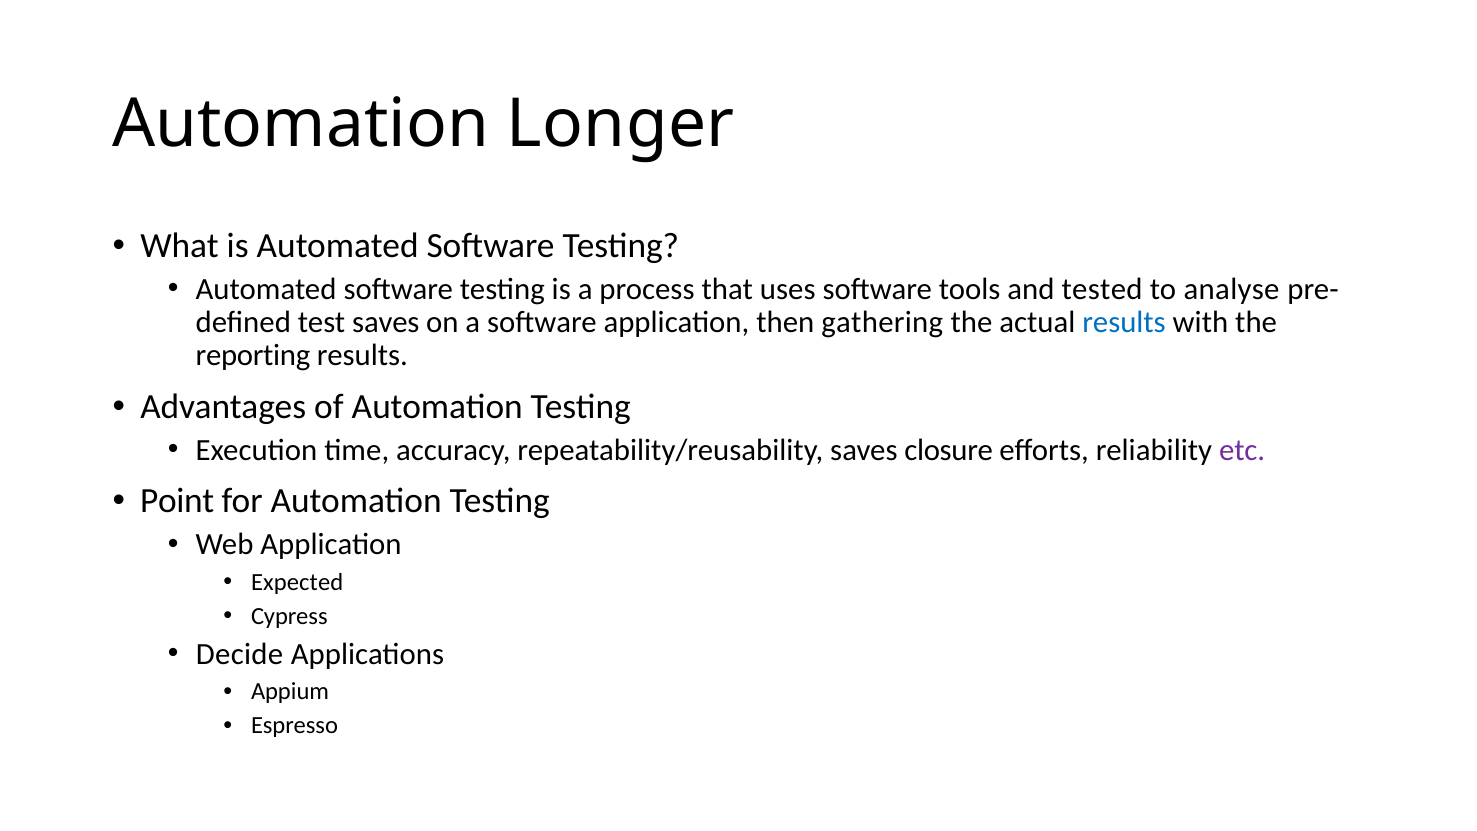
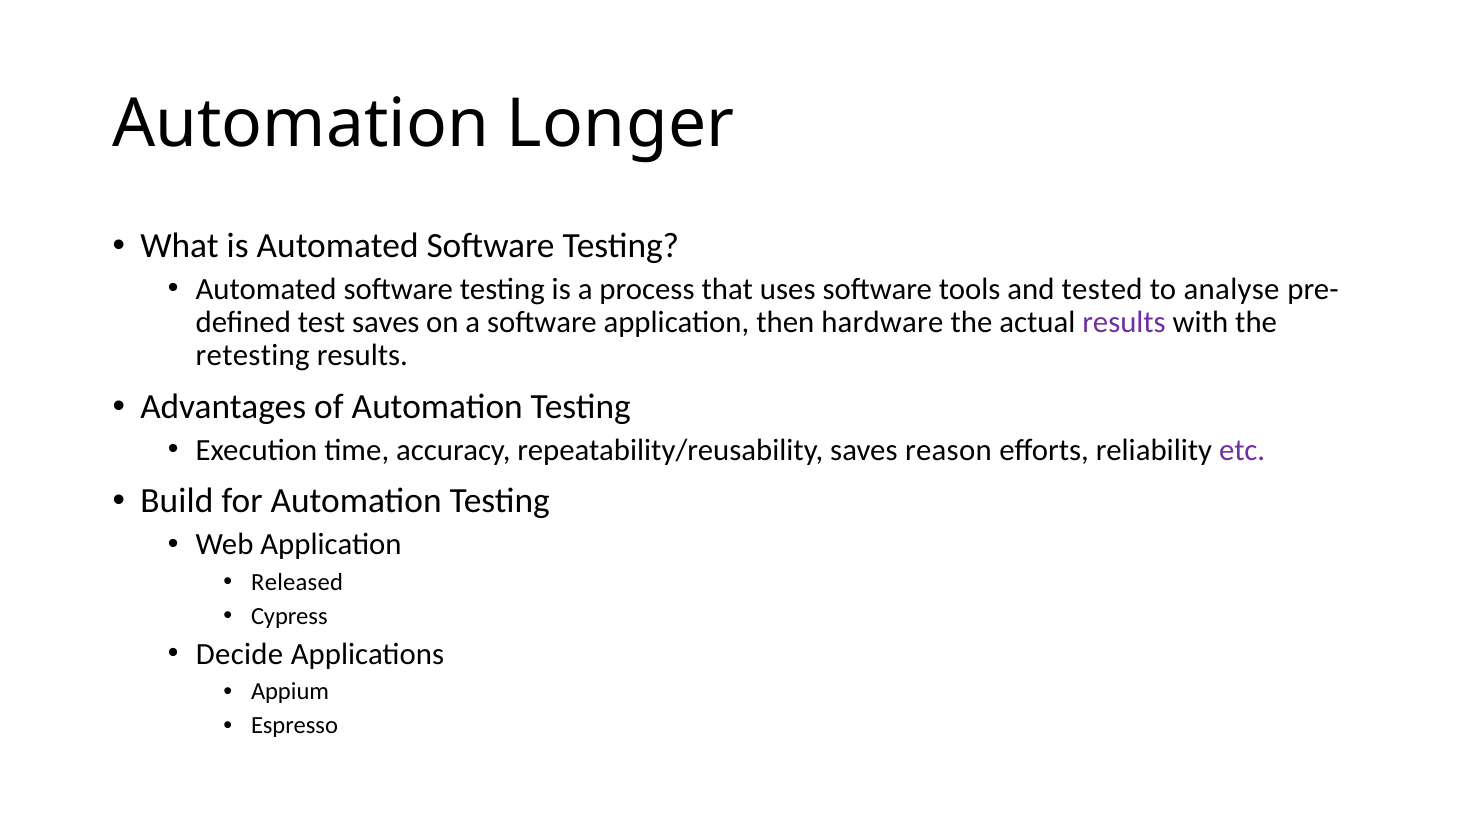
gathering: gathering -> hardware (882, 322)
results colour: blue -> purple (1124, 322)
reporting: reporting -> retesting (253, 355)
closure: closure -> reason (948, 450)
Point: Point -> Build (177, 501)
Expected: Expected -> Released (297, 582)
